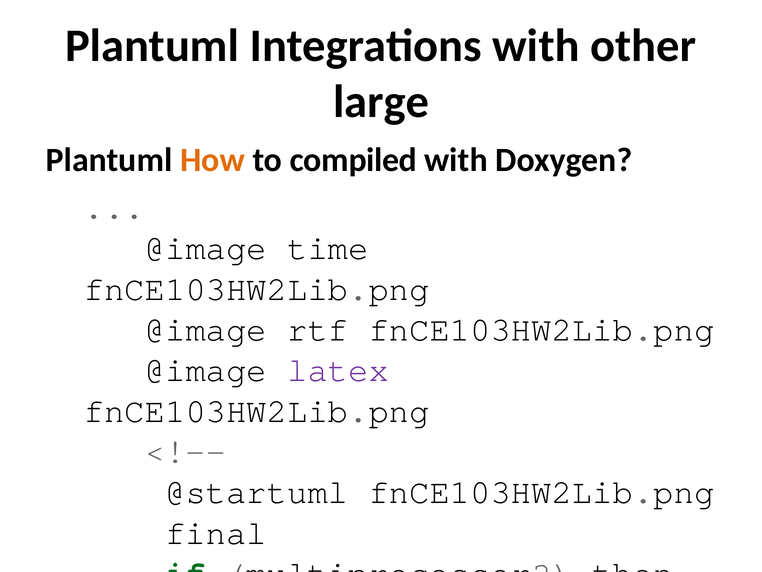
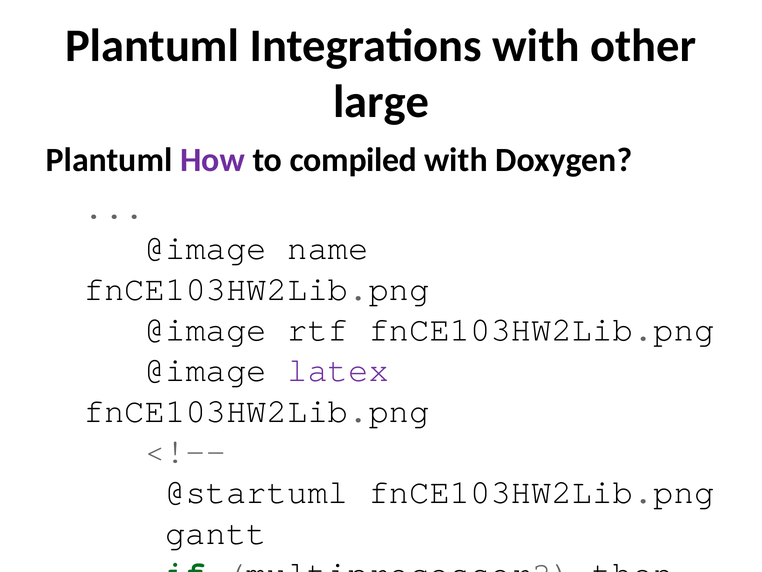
How colour: orange -> purple (212, 160)
time: time -> name (328, 248)
final: final -> gantt (216, 532)
